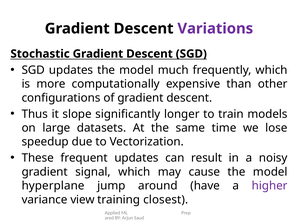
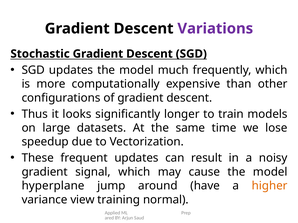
slope: slope -> looks (77, 114)
higher colour: purple -> orange (270, 186)
closest: closest -> normal (166, 200)
